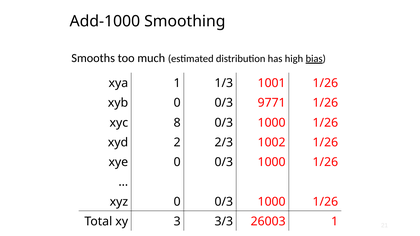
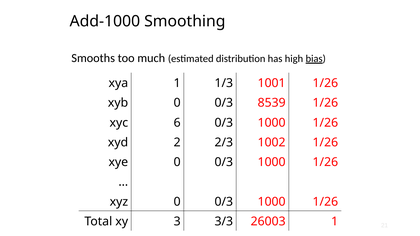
9771: 9771 -> 8539 (272, 103)
8: 8 -> 6 (177, 123)
